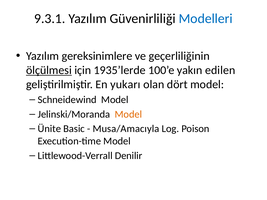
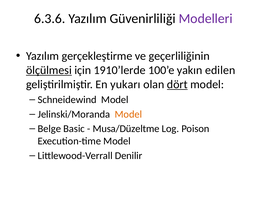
9.3.1: 9.3.1 -> 6.3.6 (50, 19)
Modelleri colour: blue -> purple (206, 19)
gereksinimlere: gereksinimlere -> gerçekleştirme (97, 56)
1935’lerde: 1935’lerde -> 1910’lerde (120, 70)
dört underline: none -> present (177, 85)
Ünite: Ünite -> Belge (49, 129)
Musa/Amacıyla: Musa/Amacıyla -> Musa/Düzeltme (126, 129)
